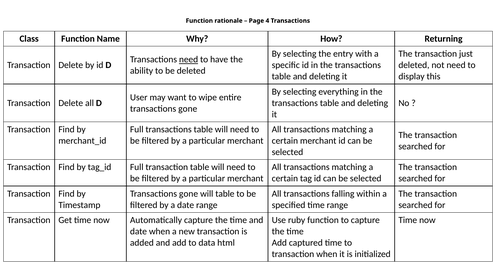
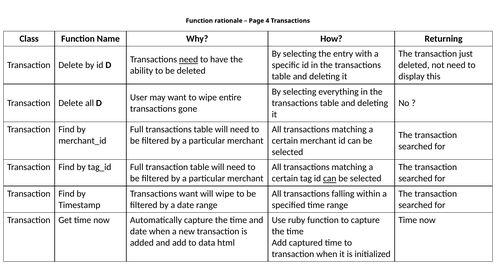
can underline: none -> present (330, 179)
gone: gone -> want (189, 194)
will table: table -> wipe (225, 194)
